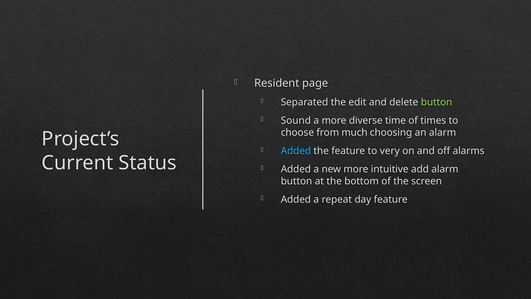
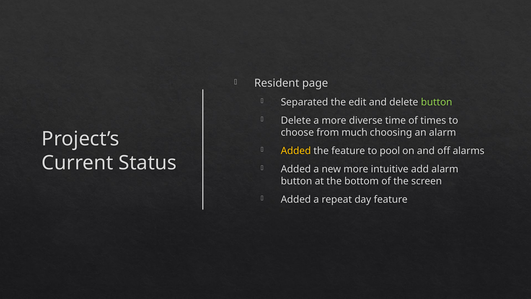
Sound: Sound -> Delete (296, 120)
Added colour: light blue -> yellow (296, 151)
very: very -> pool (390, 151)
